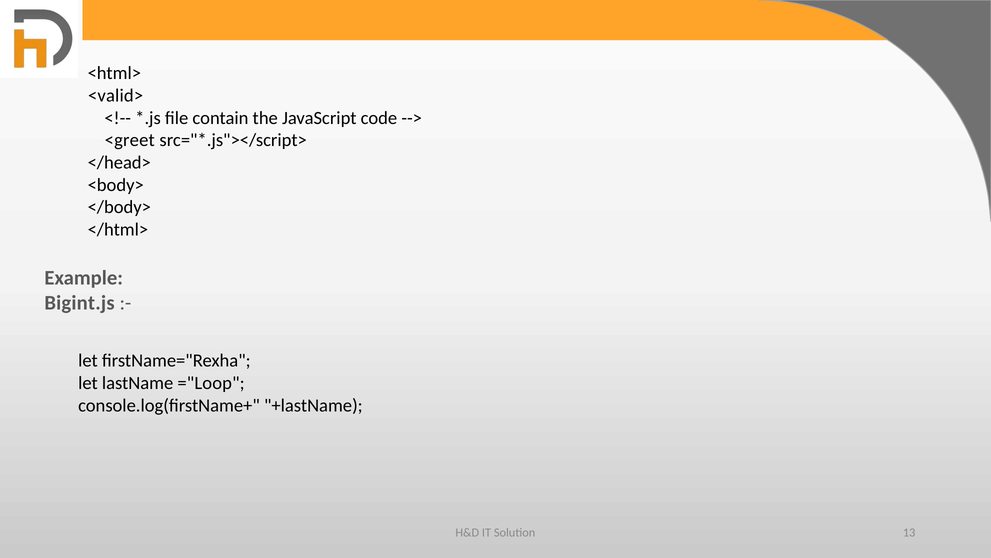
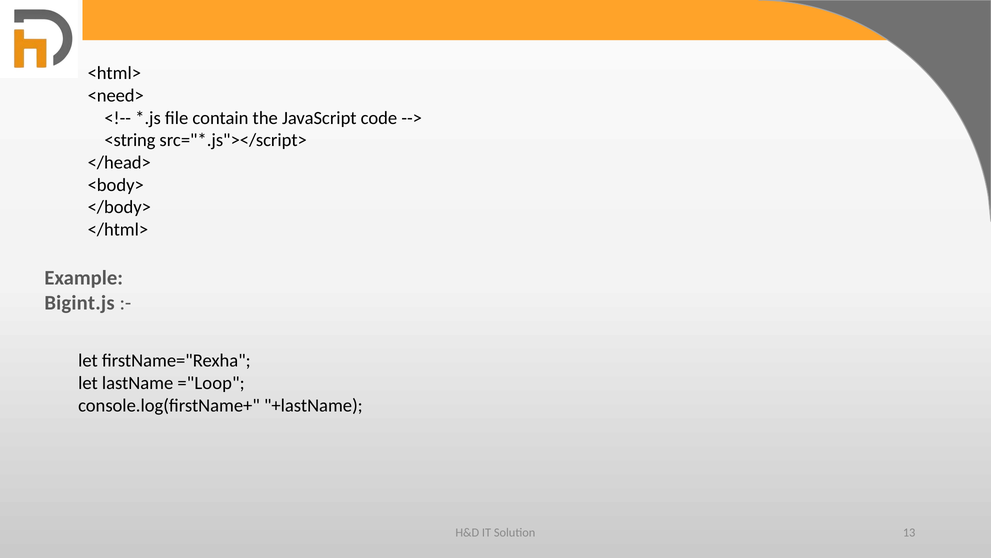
<valid>: <valid> -> <need> (116, 96)
<greet: <greet -> <string (130, 140)
